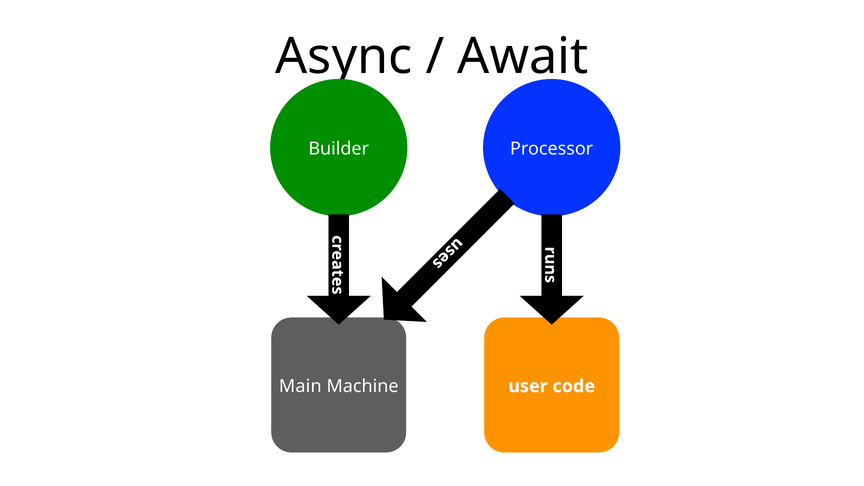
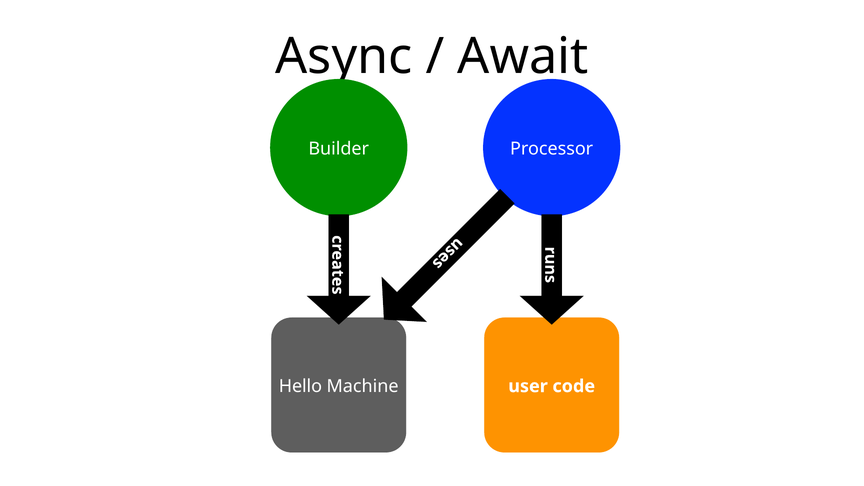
Main: Main -> Hello (300, 386)
